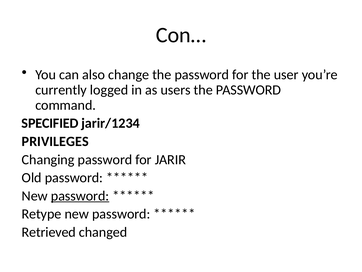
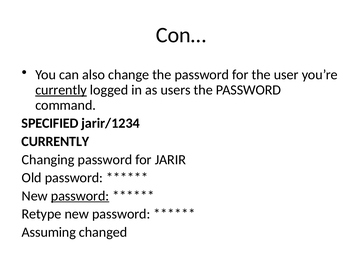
currently underline: none -> present (61, 90)
PRIVILEGES: PRIVILEGES -> CURRENTLY (55, 141)
Retrieved: Retrieved -> Assuming (49, 232)
